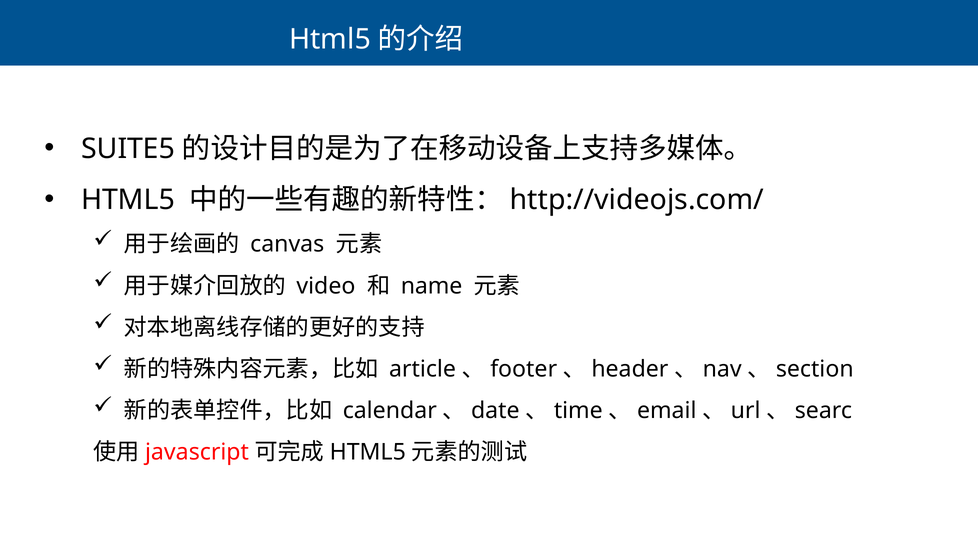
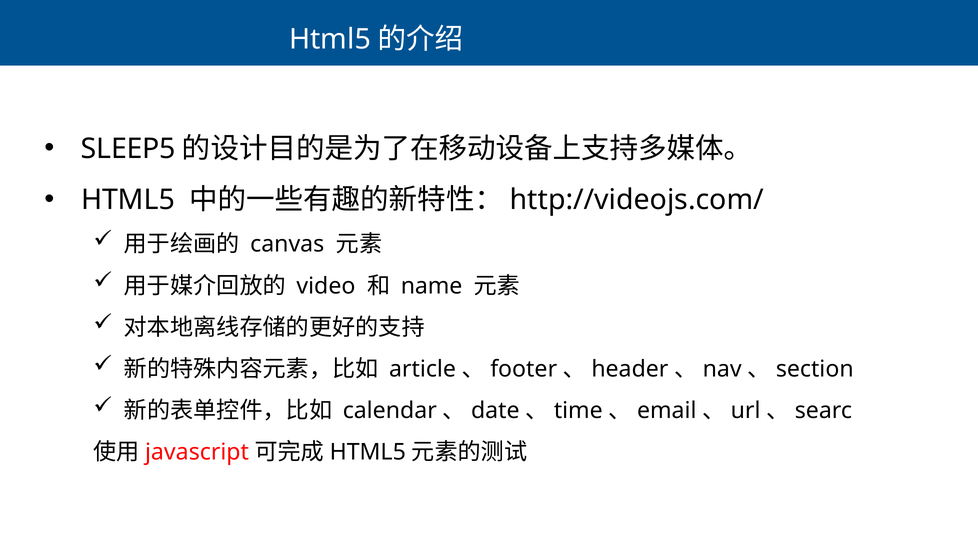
SUITE5: SUITE5 -> SLEEP5 (128, 149)
